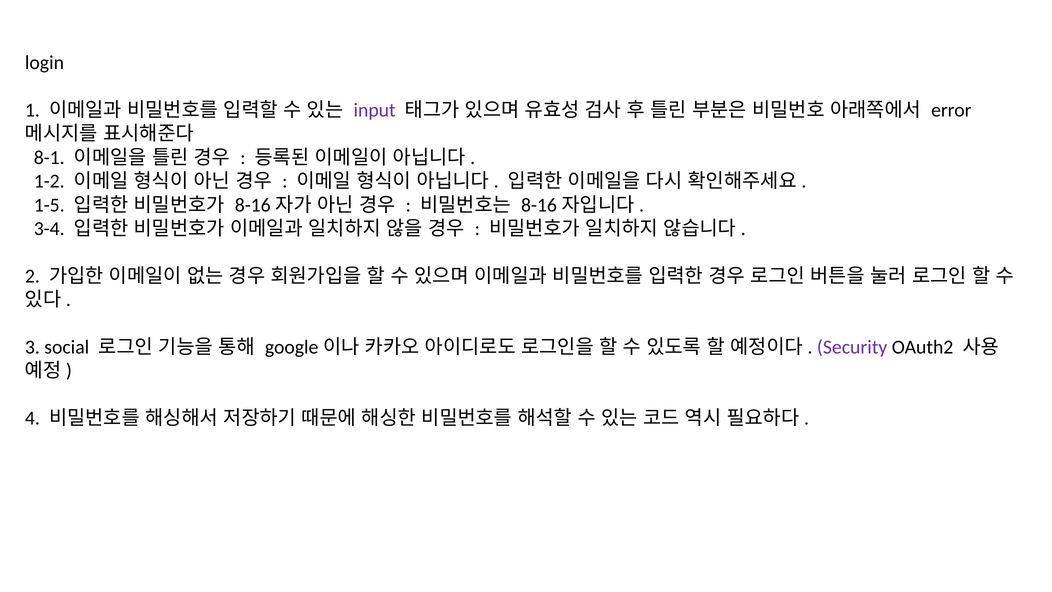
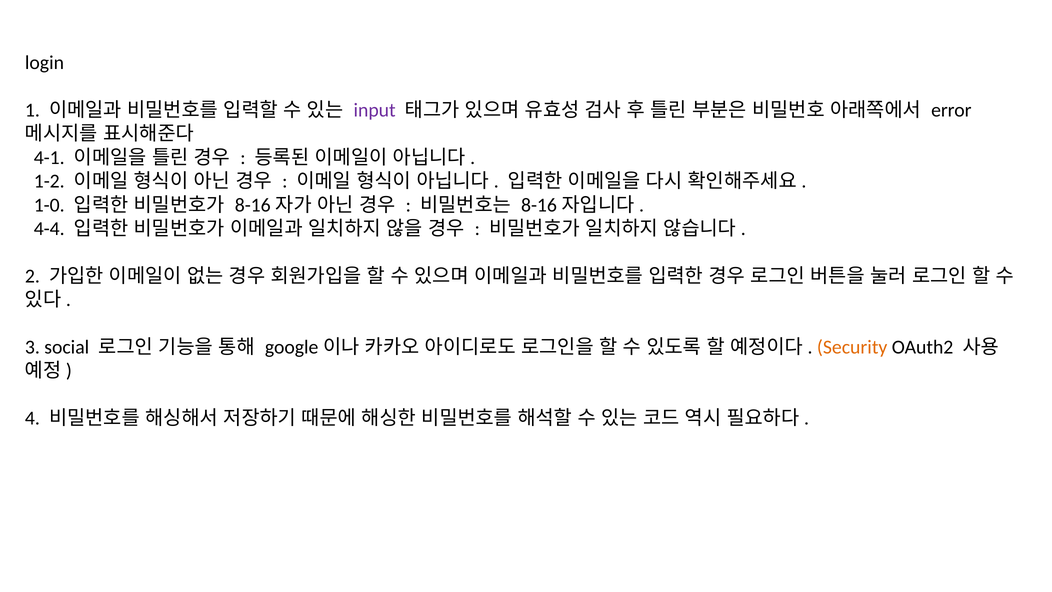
8-1: 8-1 -> 4-1 (49, 158)
1-5: 1-5 -> 1-0 (49, 205)
3-4: 3-4 -> 4-4 (49, 229)
Security colour: purple -> orange (852, 347)
